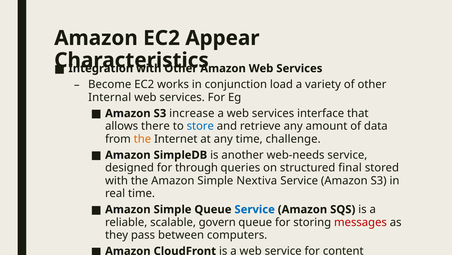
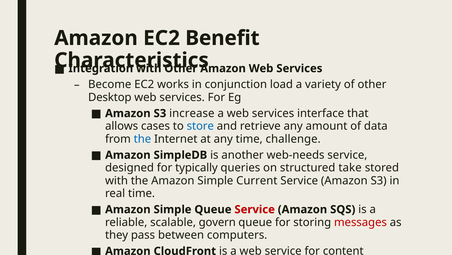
Appear: Appear -> Benefit (222, 38)
Internal: Internal -> Desktop (110, 97)
there: there -> cases (156, 126)
the colour: orange -> blue (142, 139)
through: through -> typically (196, 167)
final: final -> take (350, 167)
Nextiva: Nextiva -> Current (257, 180)
Service colour: blue -> red (255, 209)
